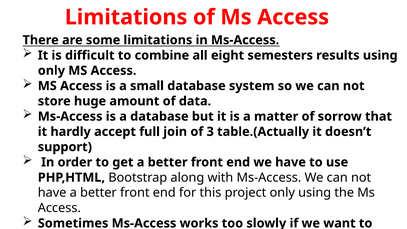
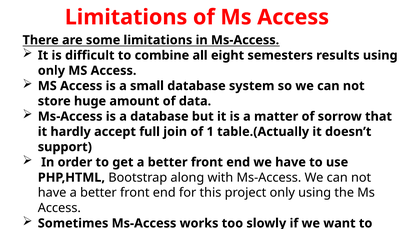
3: 3 -> 1 (210, 132)
